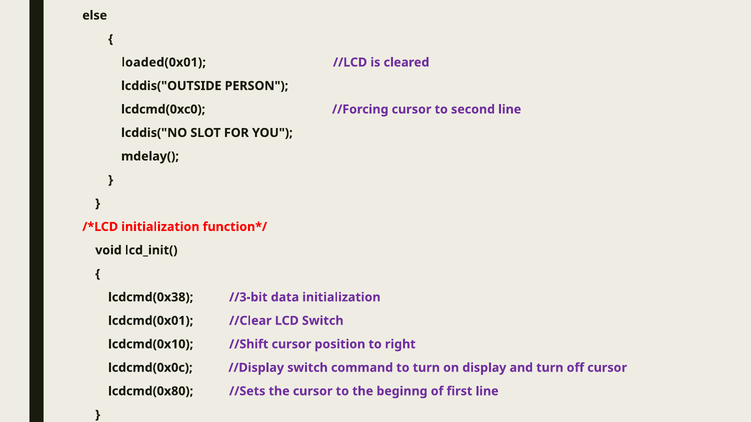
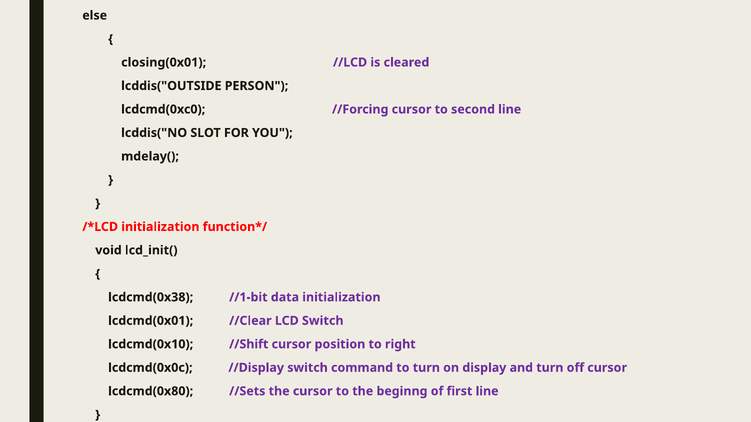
loaded(0x01: loaded(0x01 -> closing(0x01 (164, 62)
//3-bit: //3-bit -> //1-bit (248, 298)
